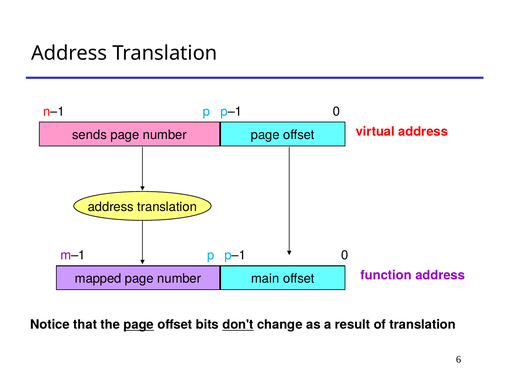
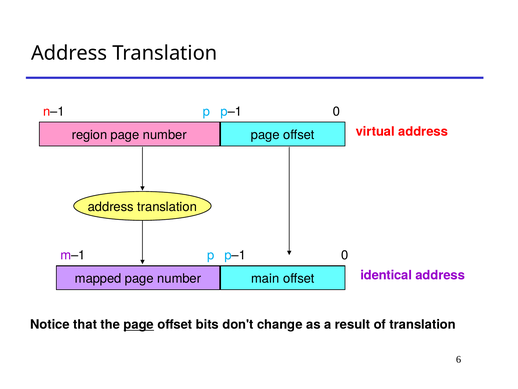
sends: sends -> region (90, 135)
function: function -> identical (386, 275)
don't underline: present -> none (238, 324)
